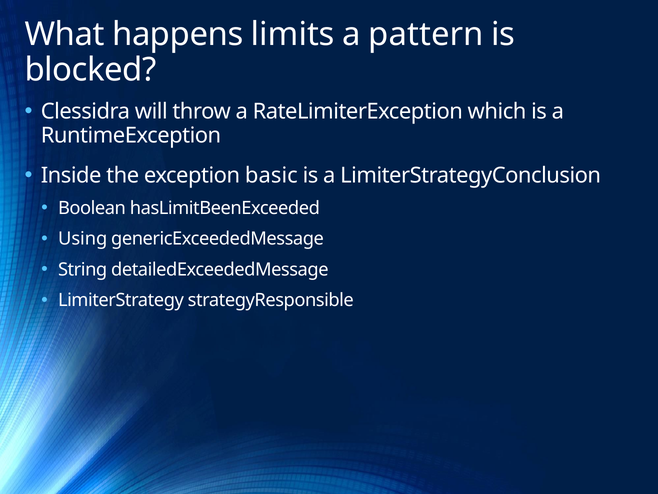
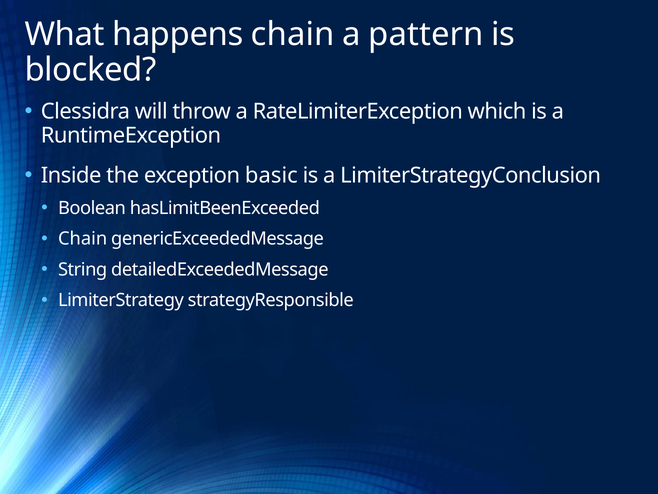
happens limits: limits -> chain (293, 34)
Using: Using -> Chain (83, 239)
